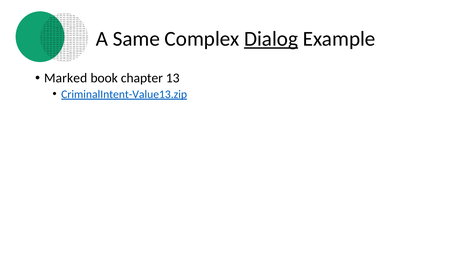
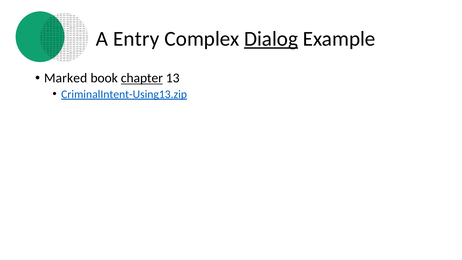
Same: Same -> Entry (136, 39)
chapter underline: none -> present (142, 78)
CriminalIntent-Value13.zip: CriminalIntent-Value13.zip -> CriminalIntent-Using13.zip (124, 94)
